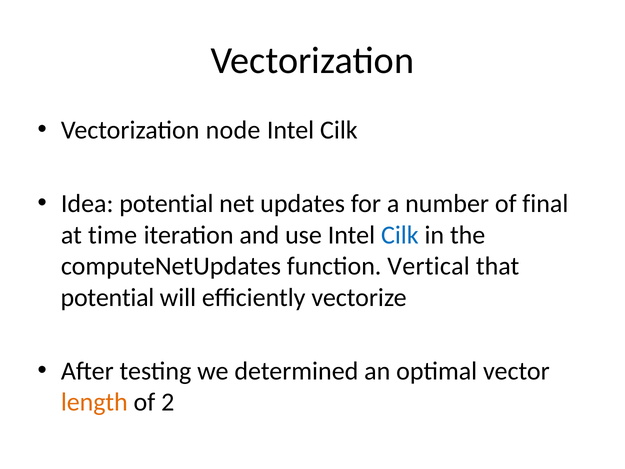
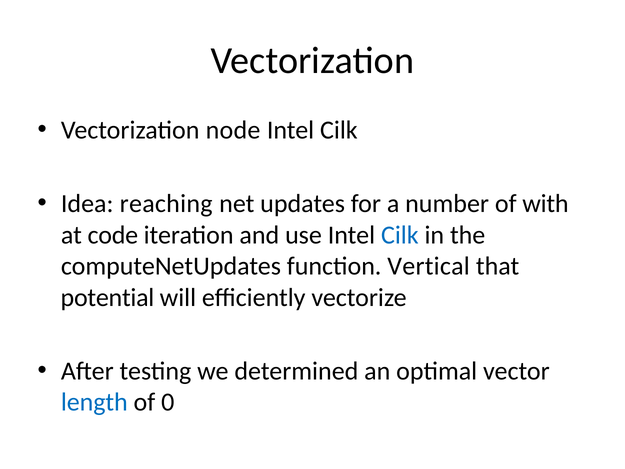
Idea potential: potential -> reaching (166, 204)
final: final -> with (546, 204)
time: time -> code (113, 235)
length colour: orange -> blue (94, 402)
2: 2 -> 0 (168, 402)
